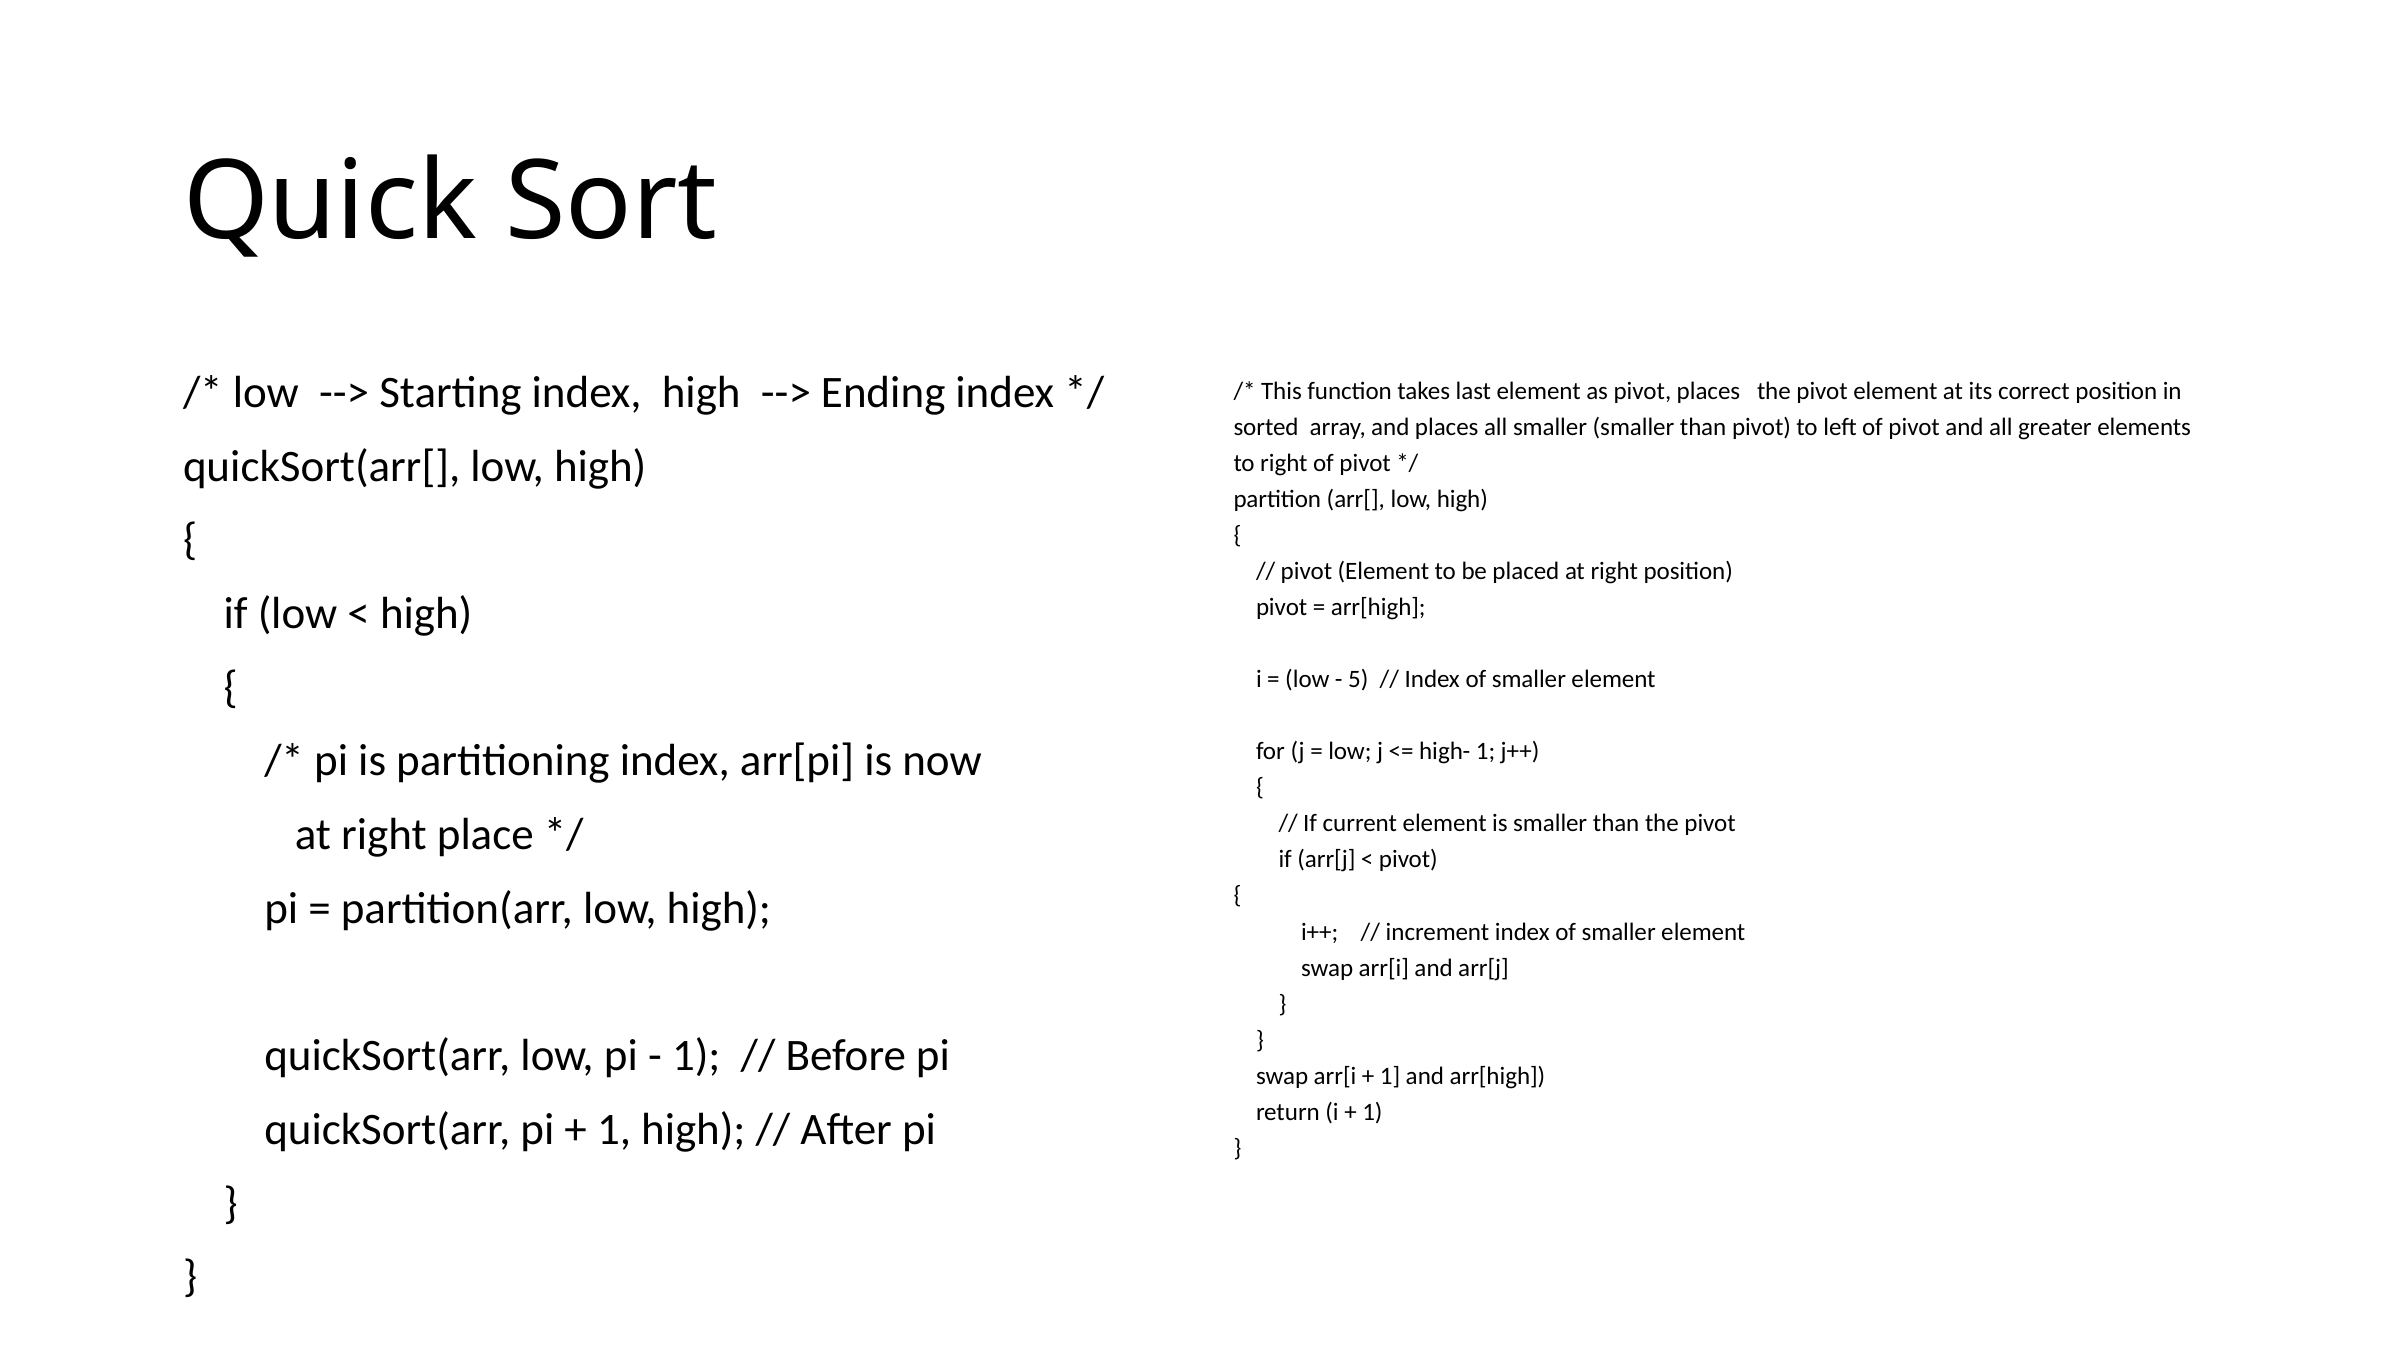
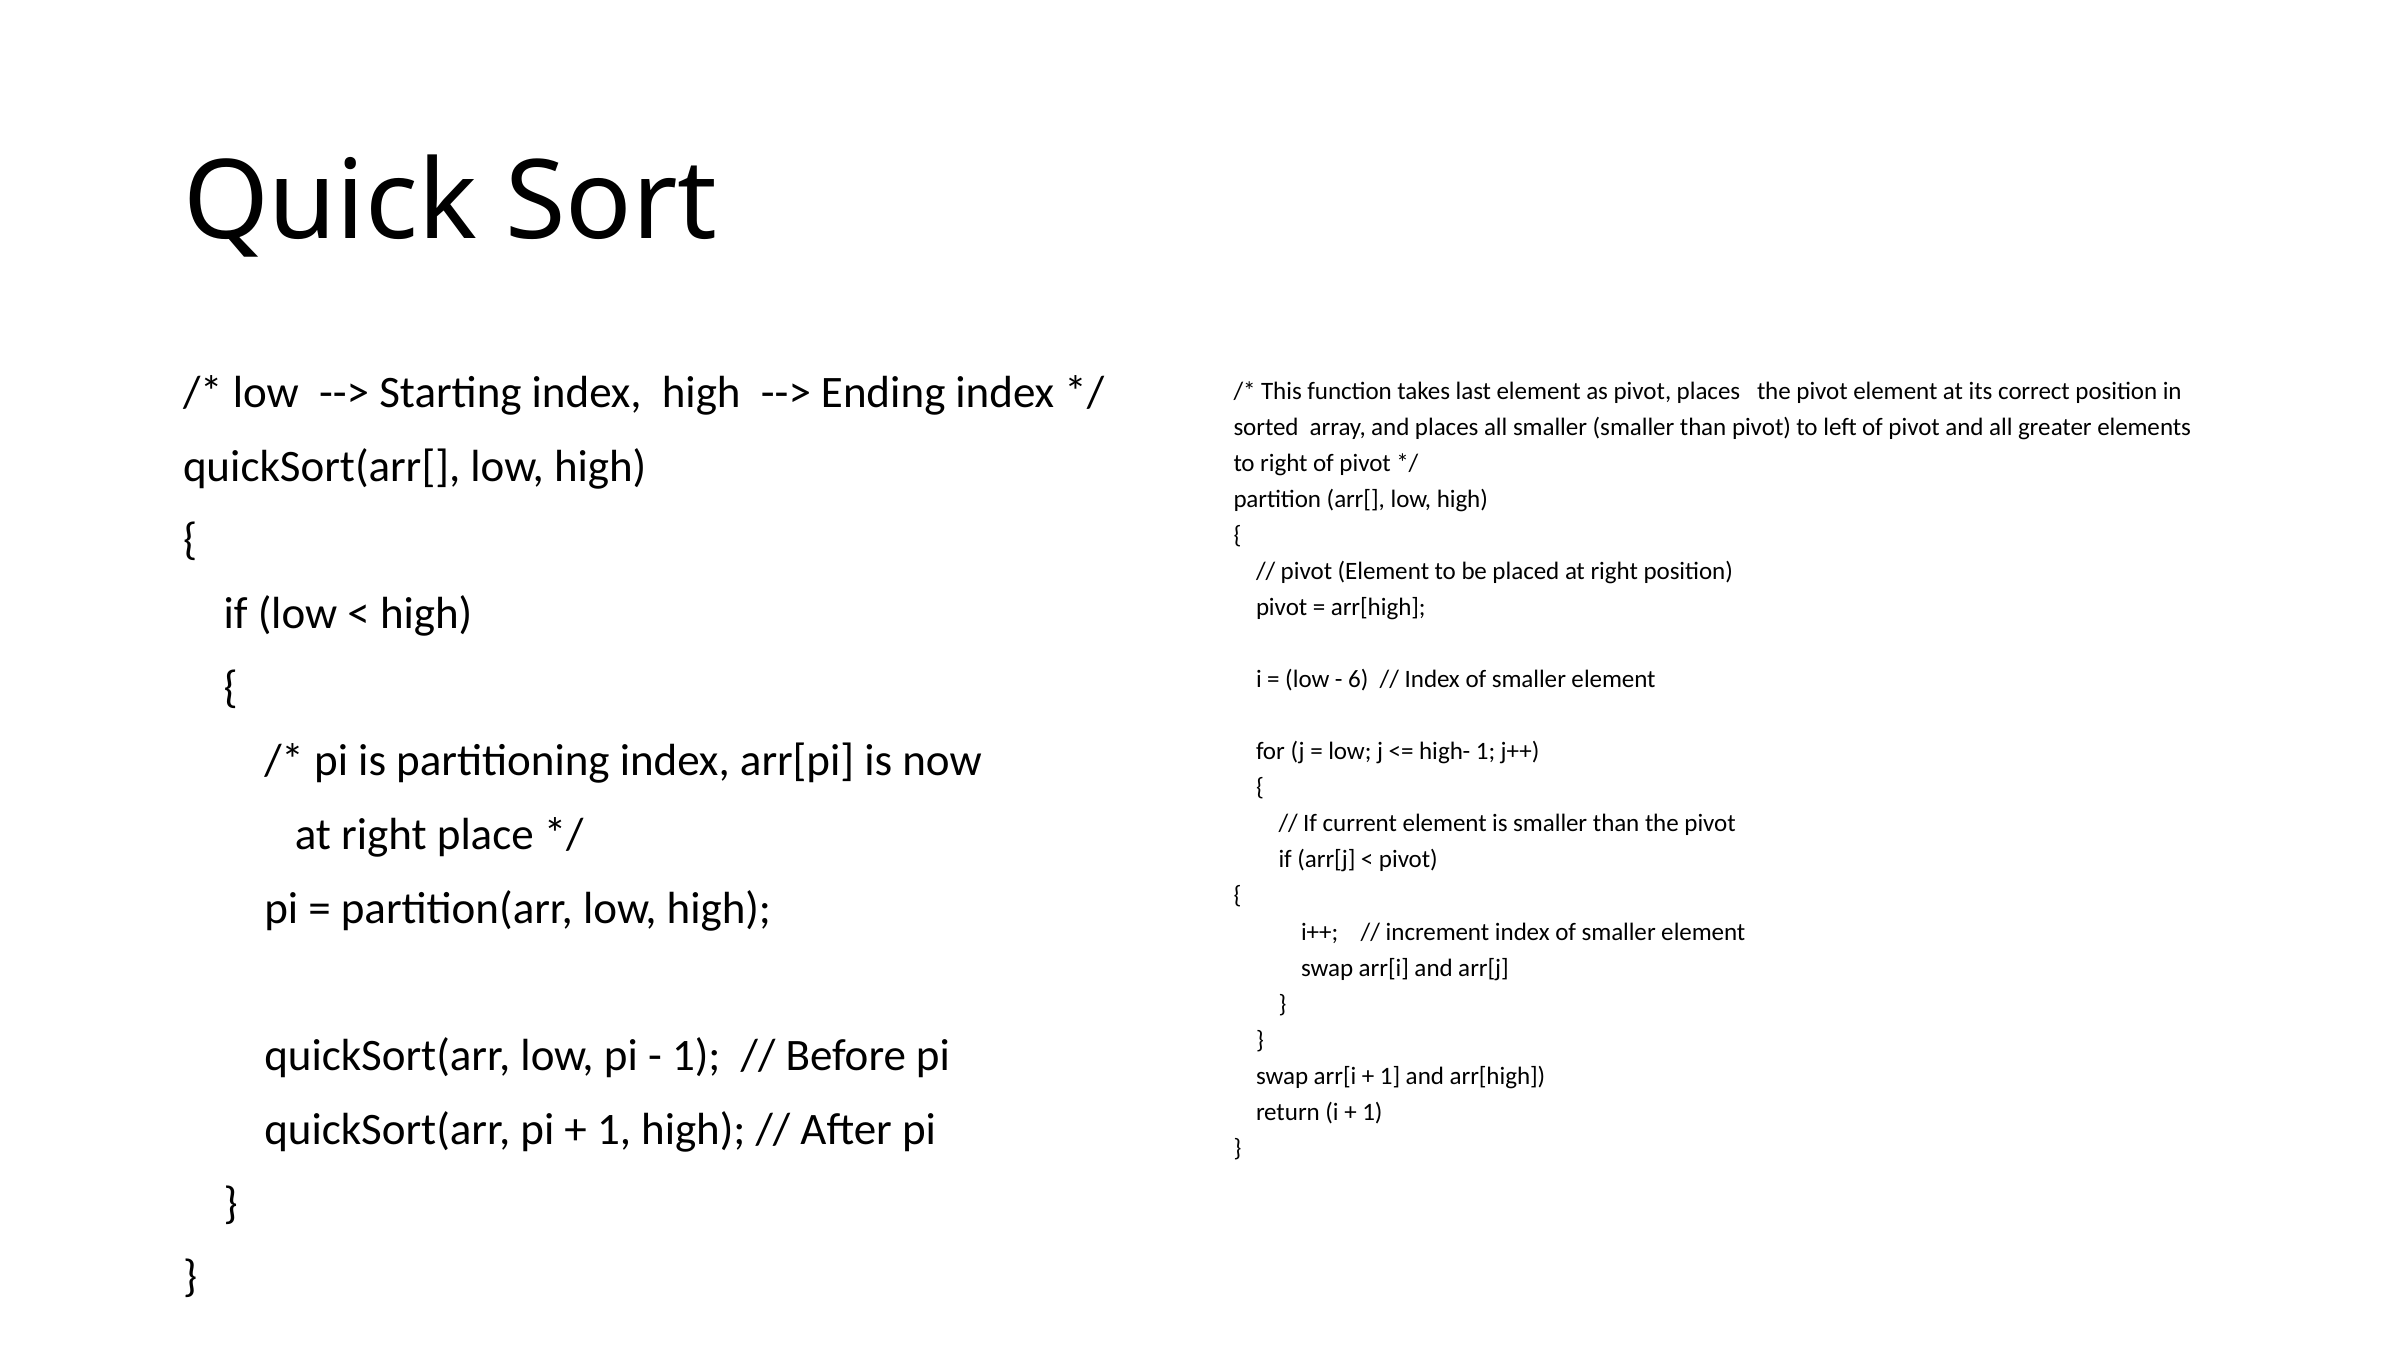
5: 5 -> 6 (1358, 679)
